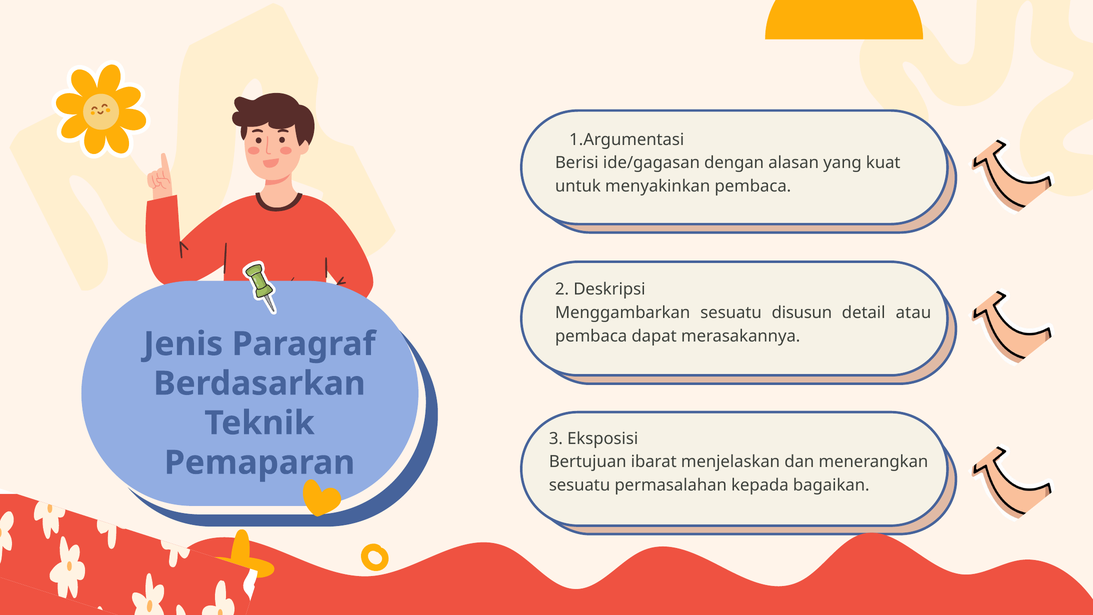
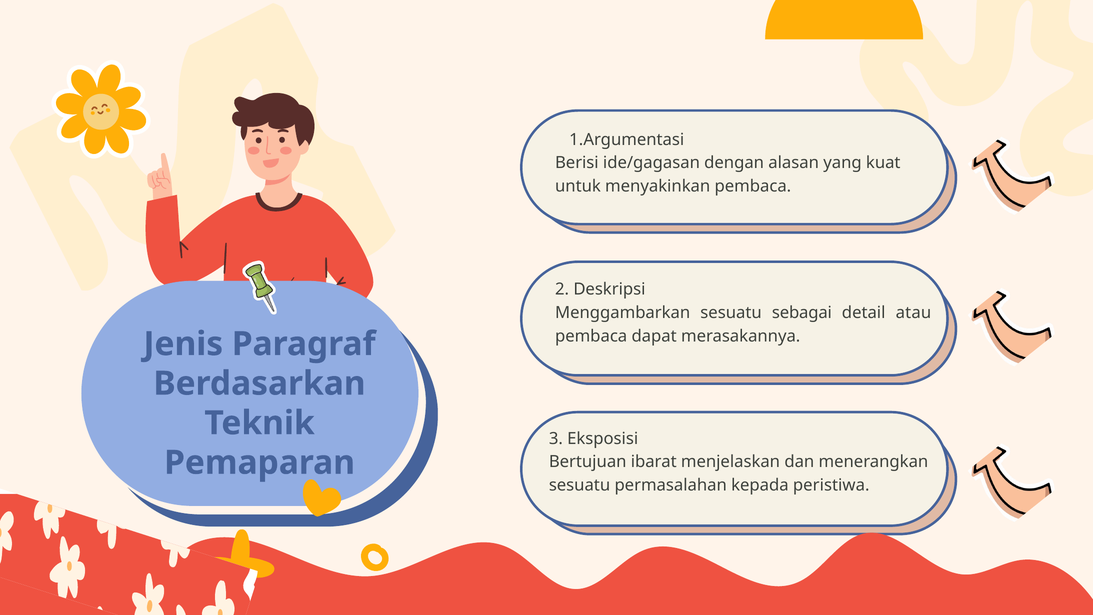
disusun: disusun -> sebagai (802, 313)
bagaikan: bagaikan -> peristiwa (831, 485)
